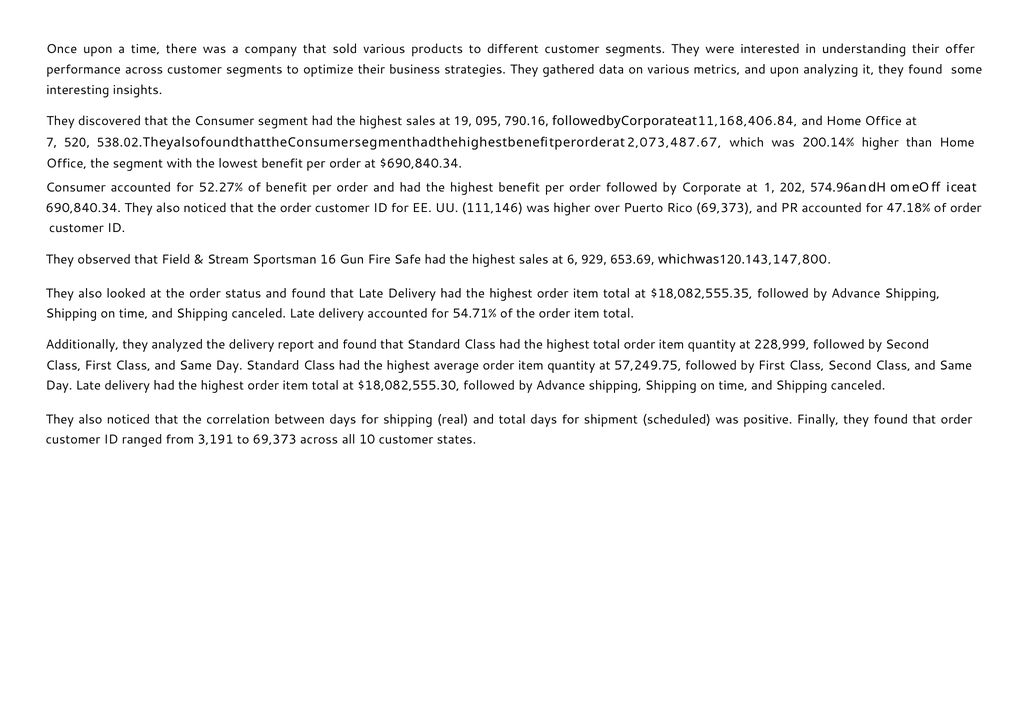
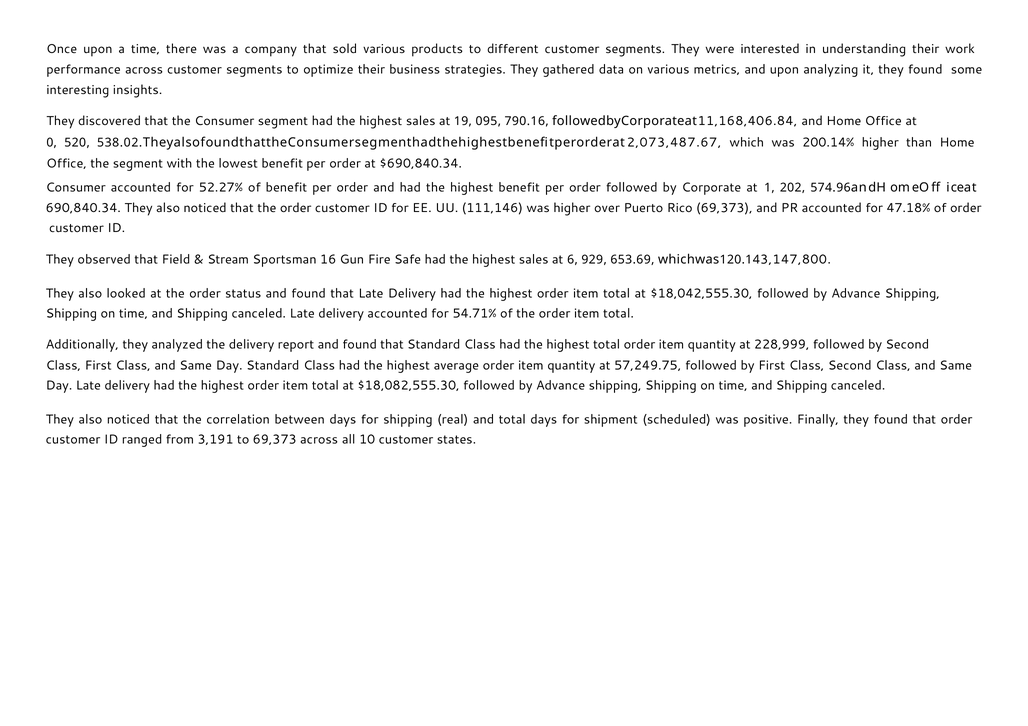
offer: offer -> work (960, 49)
7: 7 -> 0 (52, 143)
$18,082,555.35: $18,082,555.35 -> $18,042,555.30 (701, 294)
